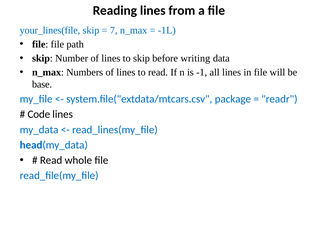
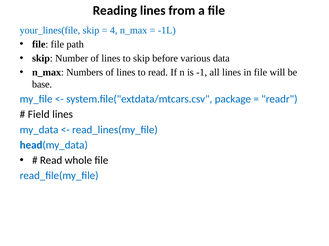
7: 7 -> 4 (114, 30)
writing: writing -> various (195, 58)
Code: Code -> Field (39, 115)
